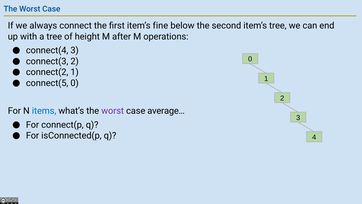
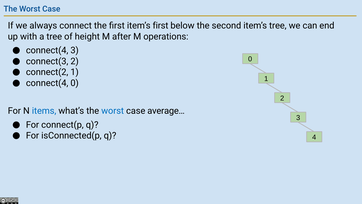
item’s fine: fine -> first (161, 26)
connect(5: connect(5 -> connect(4 (47, 83)
worst colour: purple -> blue (113, 111)
